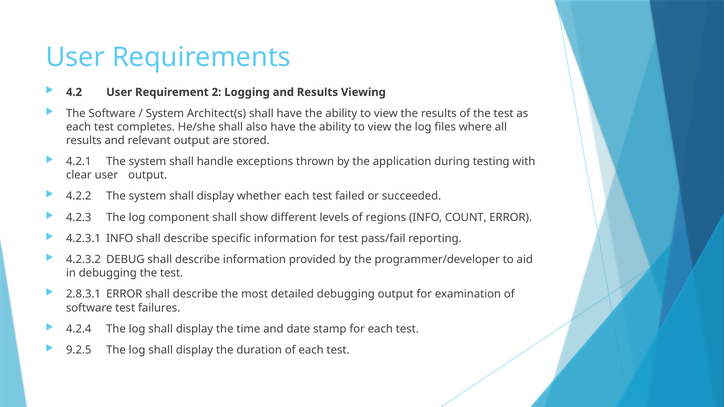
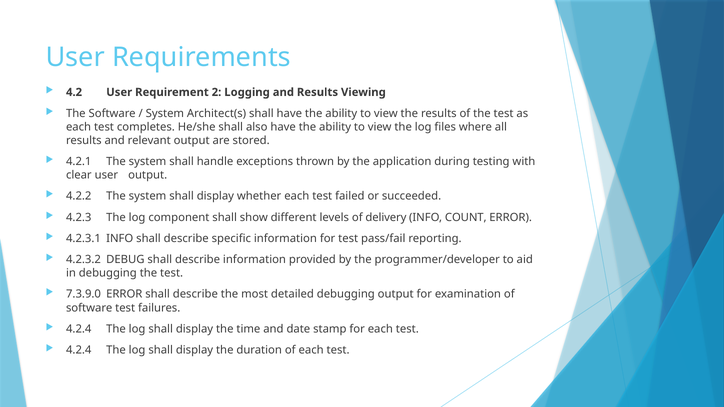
regions: regions -> delivery (386, 217)
2.8.3.1: 2.8.3.1 -> 7.3.9.0 (83, 294)
9.2.5: 9.2.5 -> 4.2.4 (79, 350)
